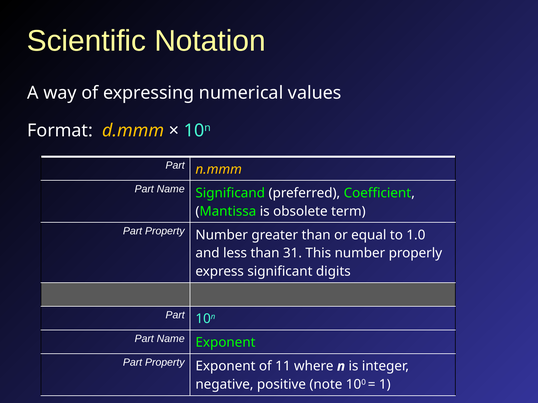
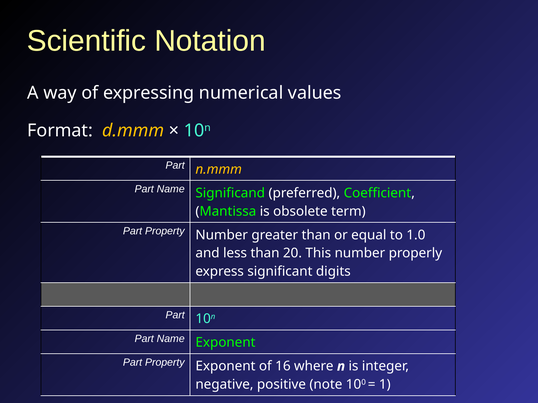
31: 31 -> 20 (292, 254)
11: 11 -> 16 (283, 367)
